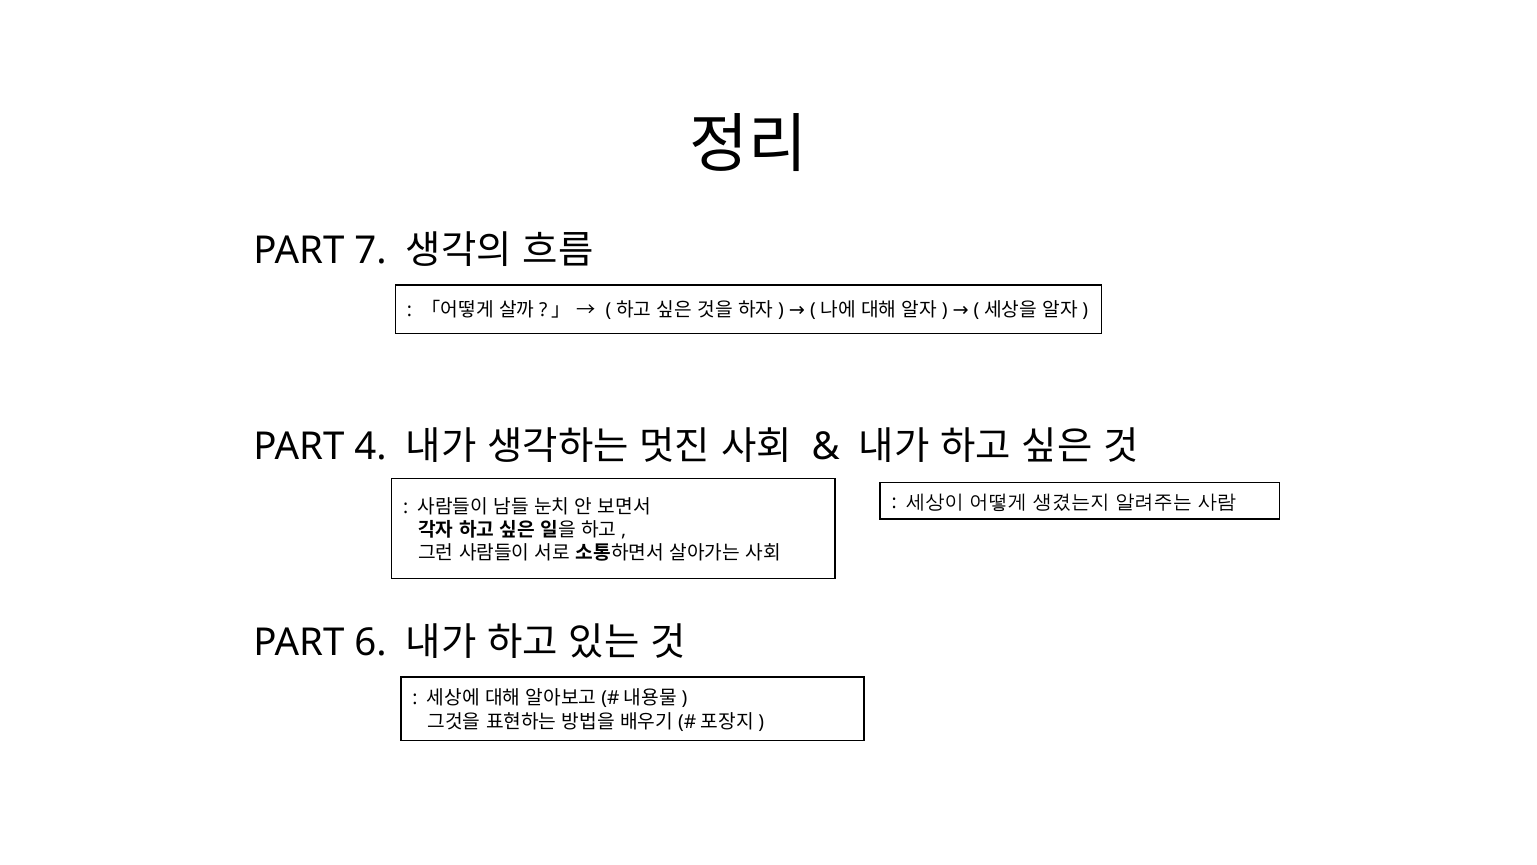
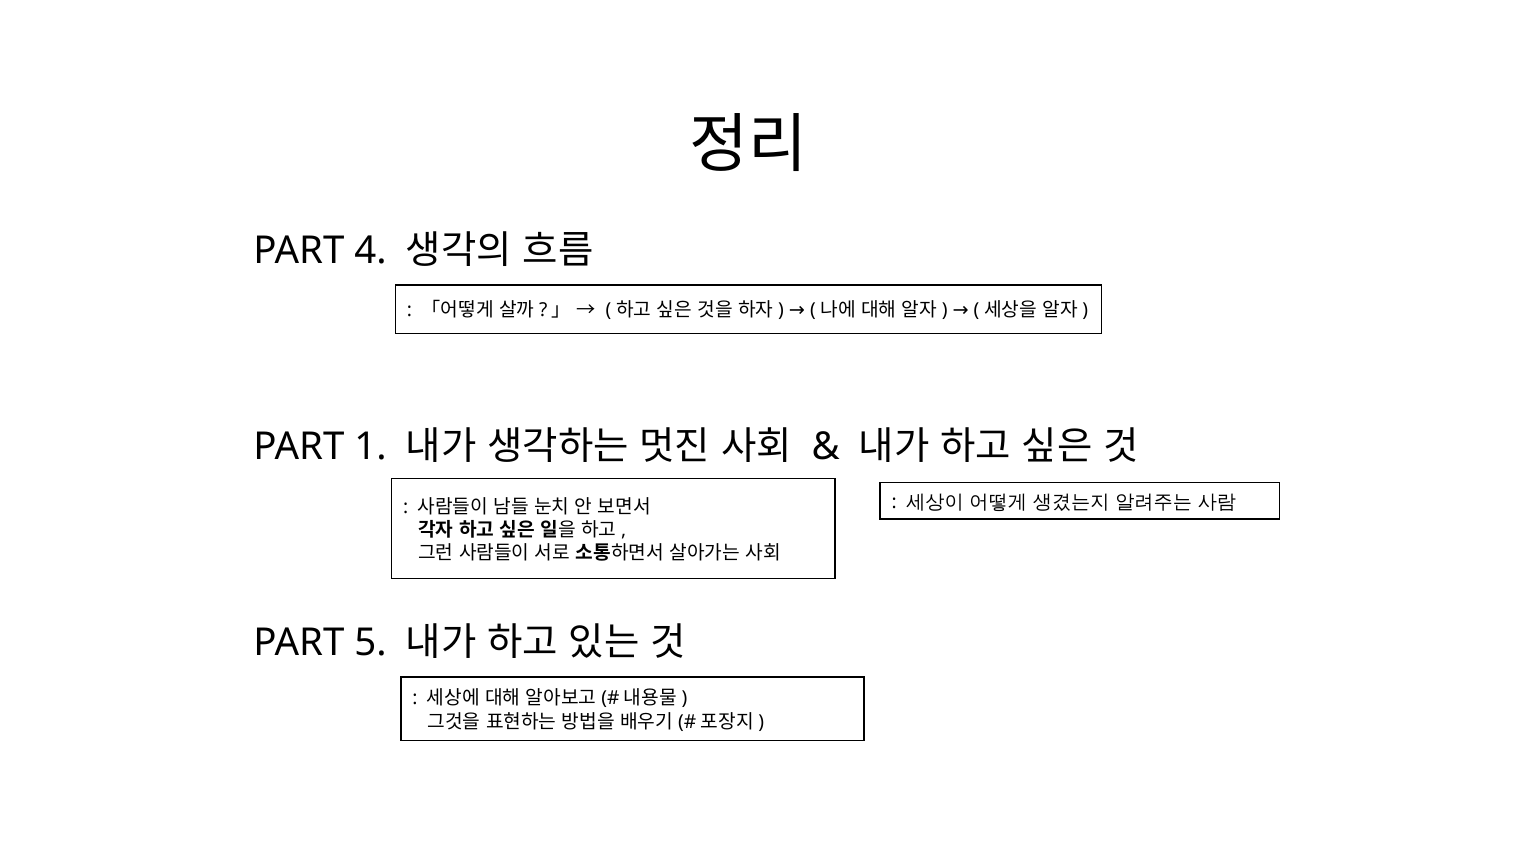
7: 7 -> 4 (371, 251)
4: 4 -> 1 (371, 447)
6: 6 -> 5 (371, 643)
